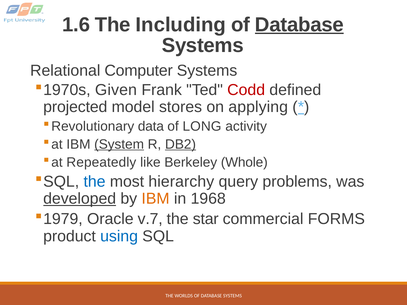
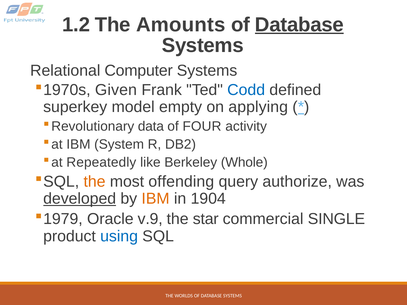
1.6: 1.6 -> 1.2 (76, 25)
Including: Including -> Amounts (181, 25)
Codd colour: red -> blue (246, 90)
projected: projected -> superkey (75, 107)
stores: stores -> empty (181, 107)
LONG: LONG -> FOUR (202, 126)
System underline: present -> none (119, 144)
DB2 underline: present -> none (181, 144)
the colour: blue -> orange (95, 182)
hierarchy: hierarchy -> offending (181, 182)
problems: problems -> authorize (297, 182)
1968: 1968 -> 1904 (208, 199)
v.7: v.7 -> v.9 (150, 219)
FORMS: FORMS -> SINGLE (336, 219)
